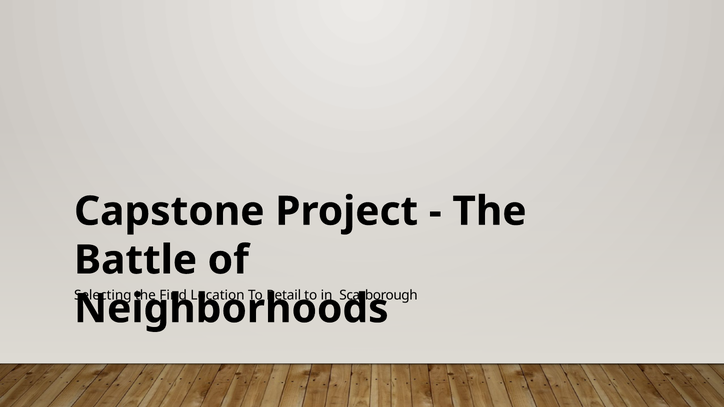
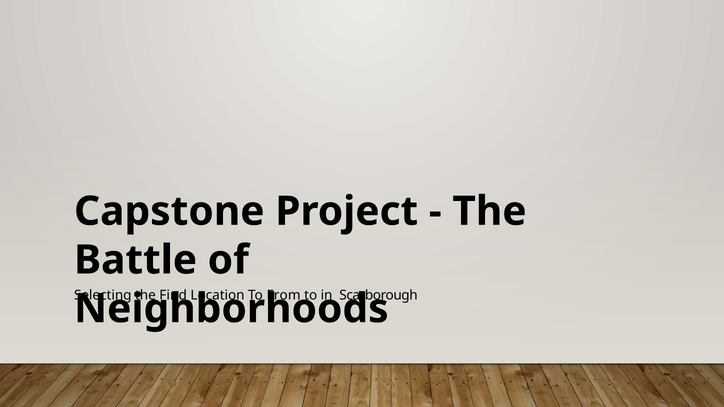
Retail: Retail -> From (284, 295)
